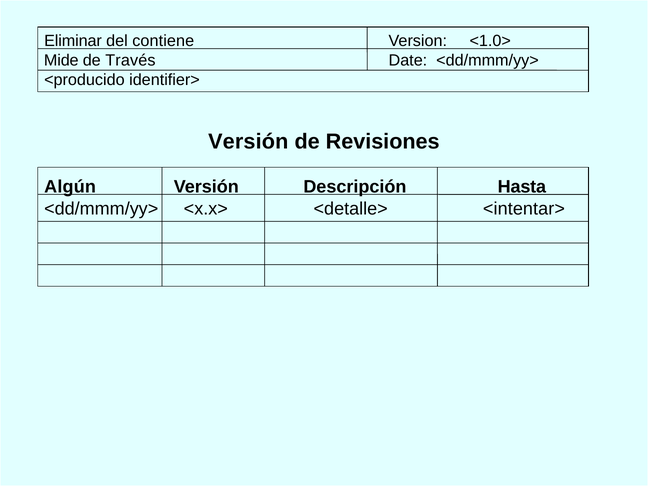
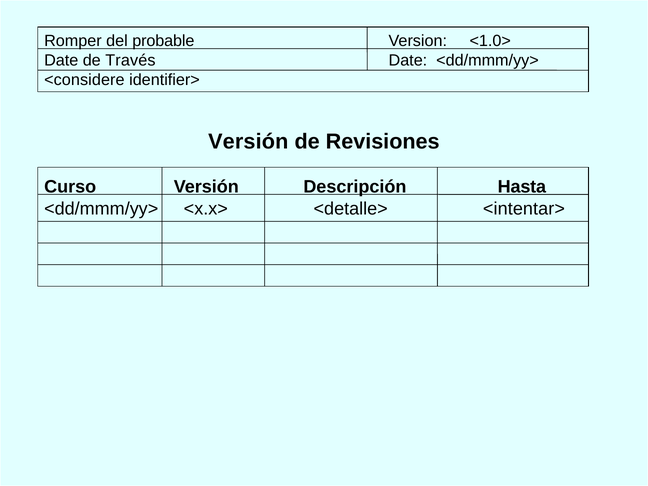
Eliminar: Eliminar -> Romper (73, 41)
contiene: contiene -> probable (163, 41)
Mide: Mide -> Date (61, 60)
<producido: <producido -> <considere (84, 80)
Algún: Algún -> Curso (70, 187)
